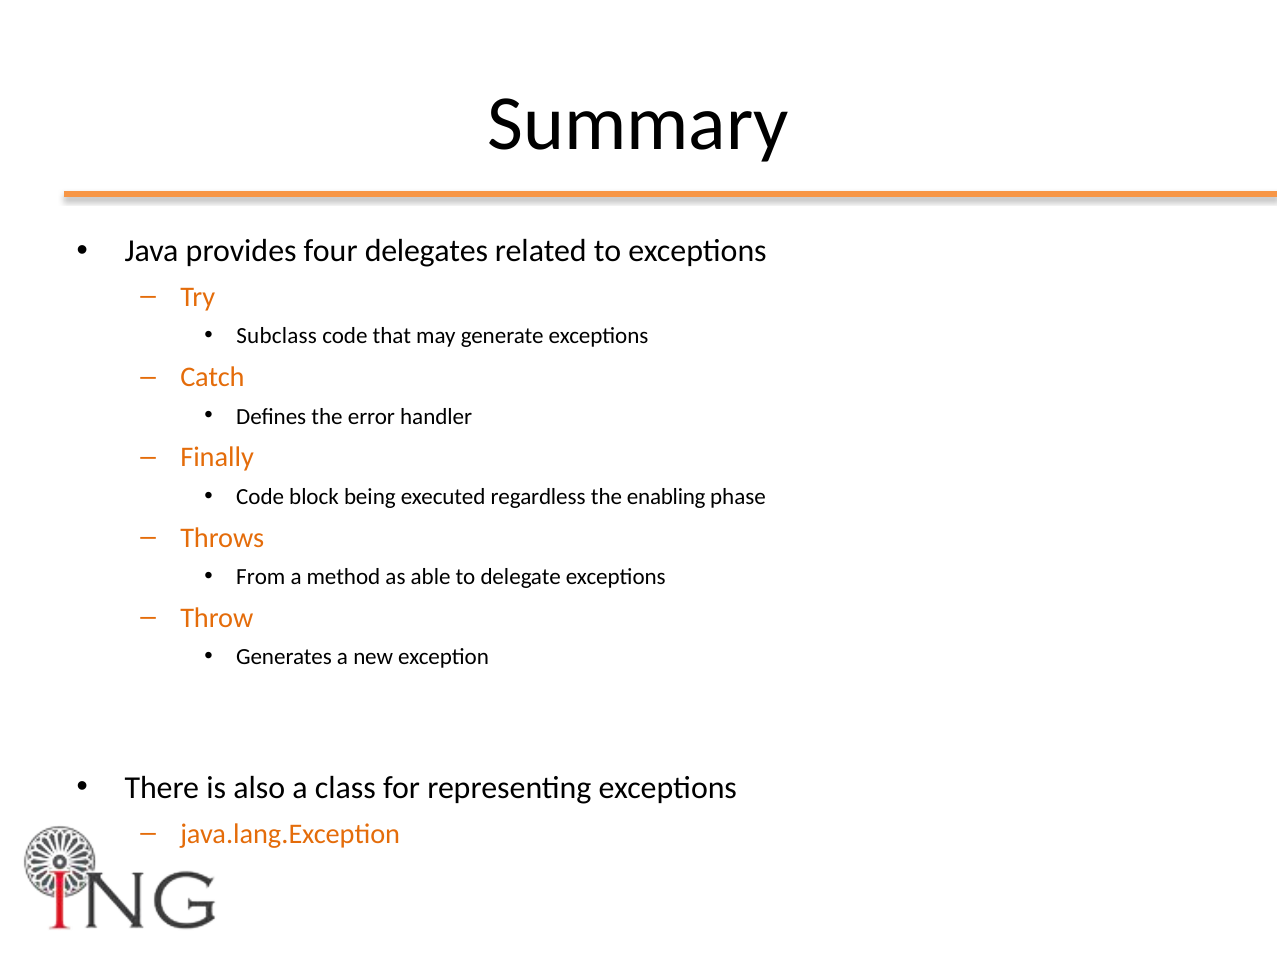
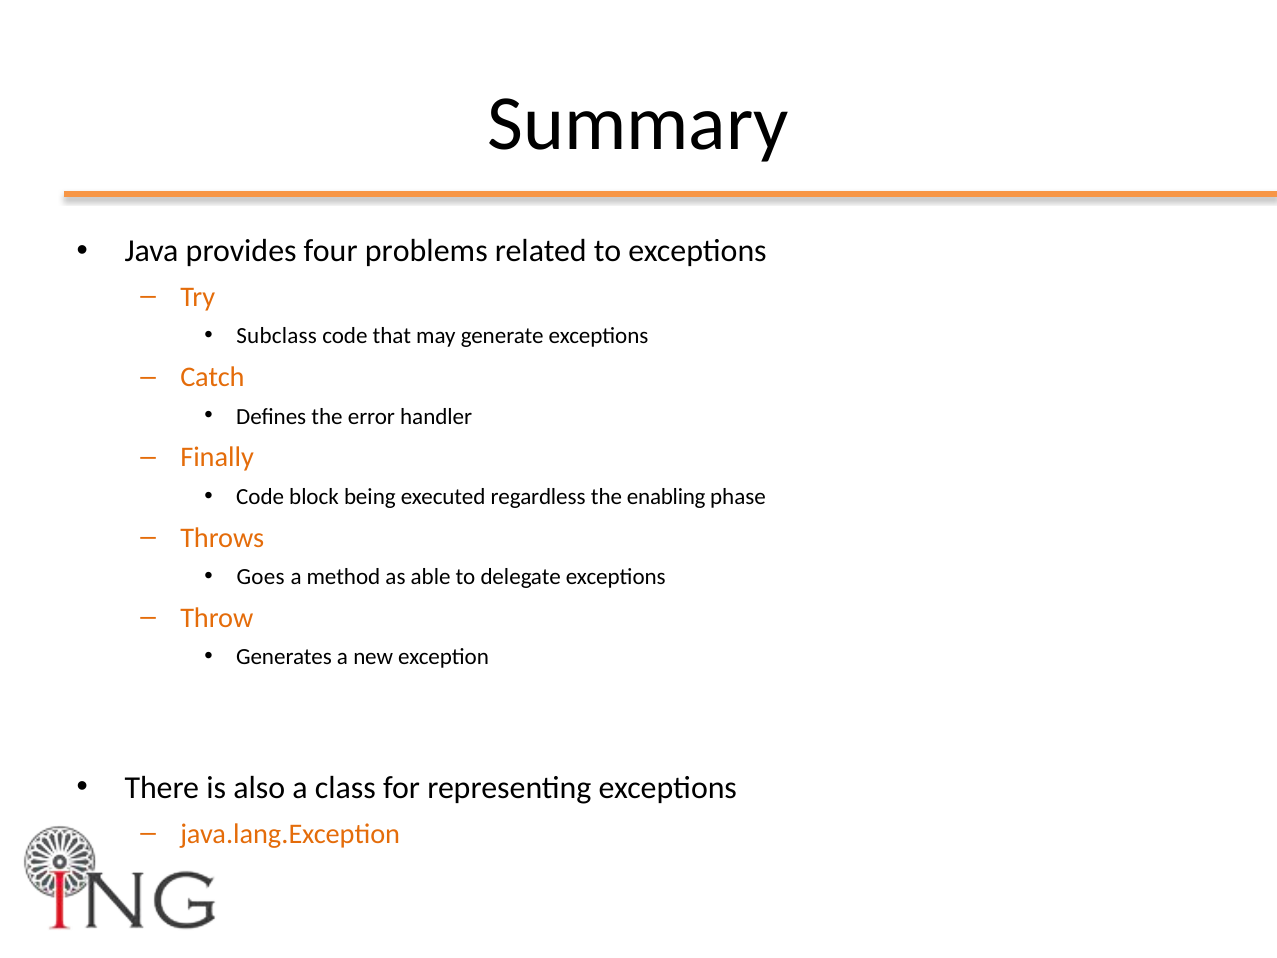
delegates: delegates -> problems (426, 251)
From: From -> Goes (261, 577)
